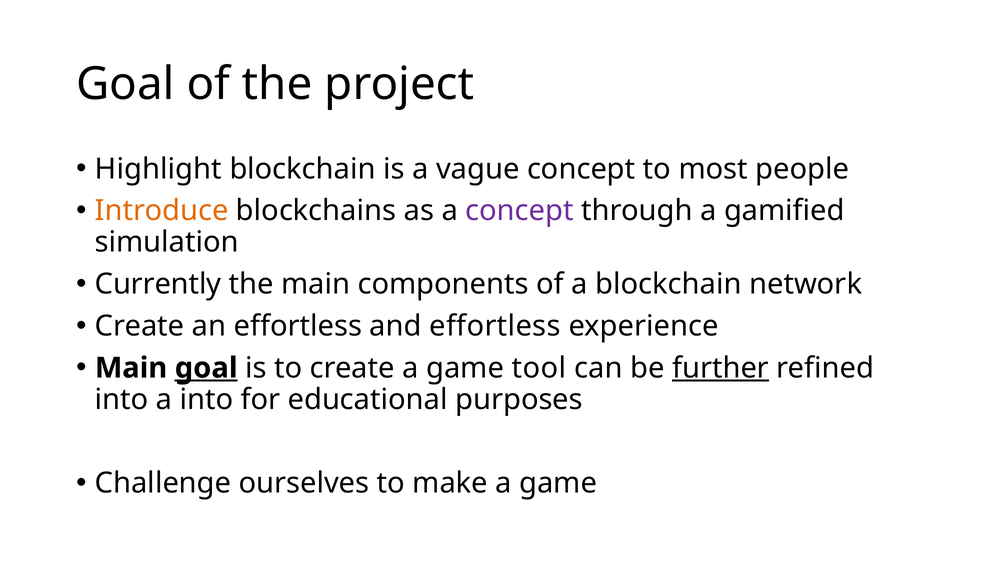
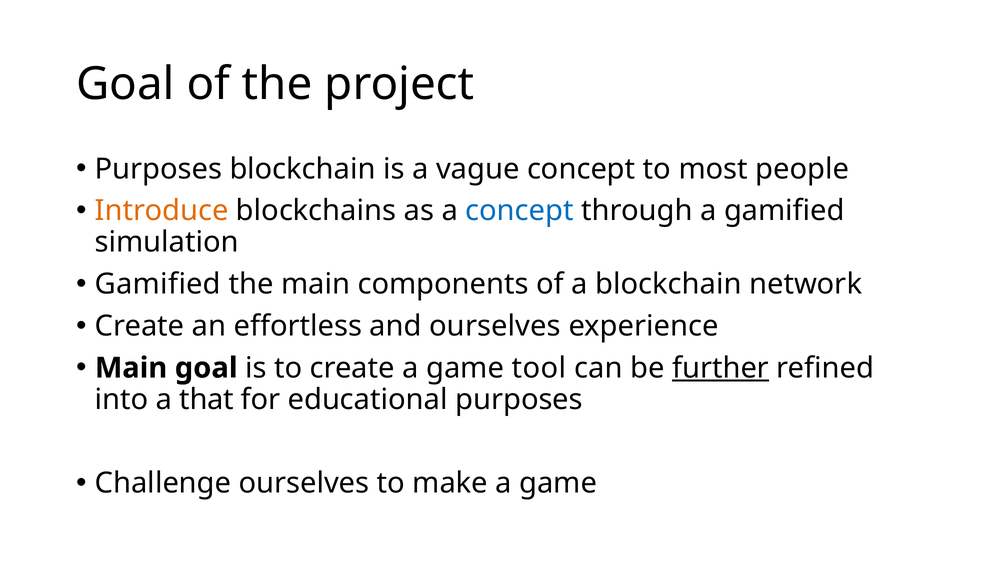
Highlight: Highlight -> Purposes (158, 169)
concept colour: purple -> blue (520, 211)
Currently: Currently -> Gamified (158, 284)
and effortless: effortless -> ourselves (495, 326)
goal underline: present -> none (206, 368)
a into: into -> that (207, 399)
